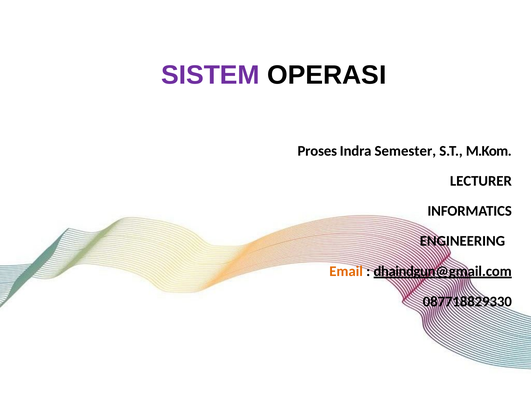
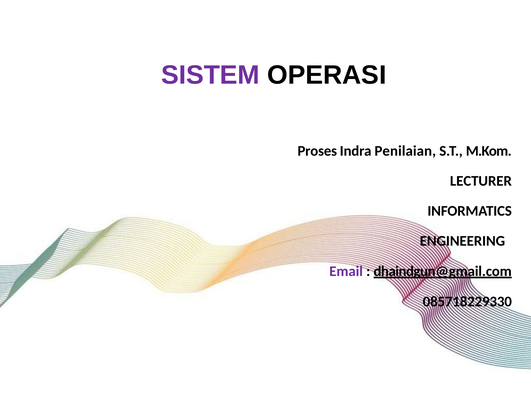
Semester: Semester -> Penilaian (405, 151)
Email colour: orange -> purple (346, 271)
087718829330: 087718829330 -> 085718229330 (467, 302)
